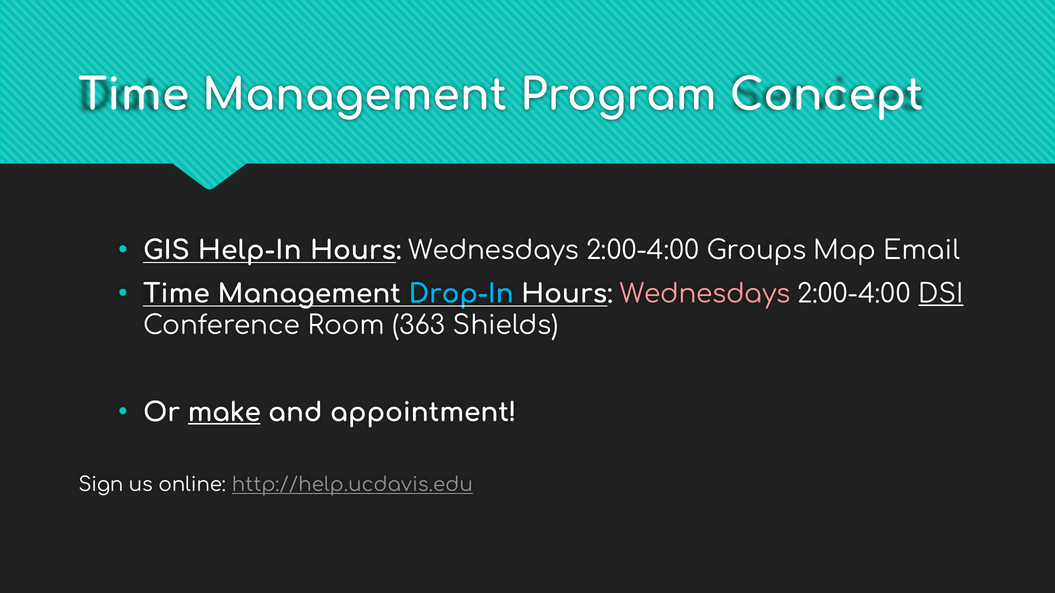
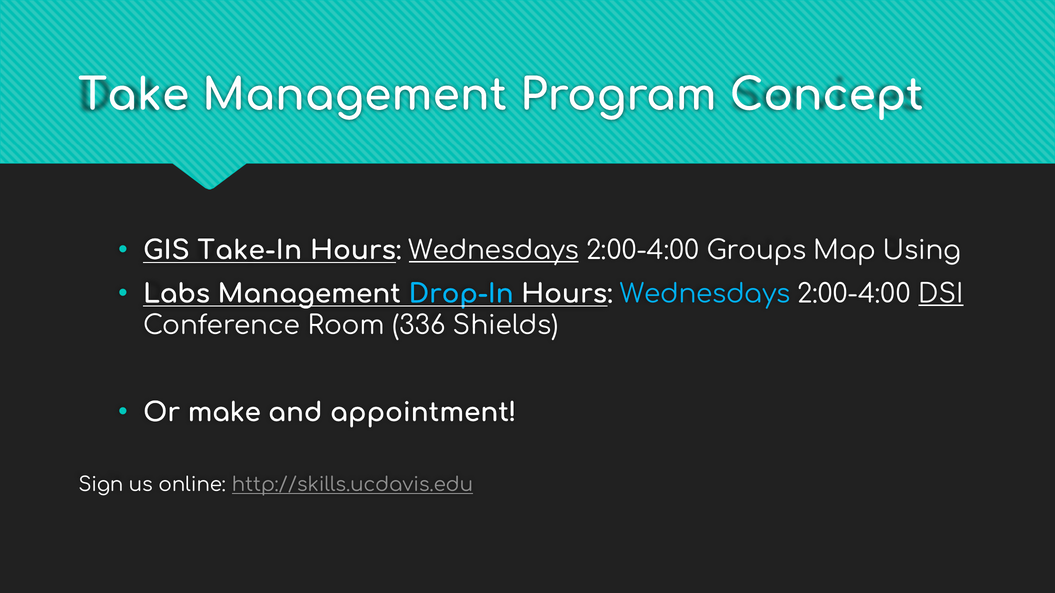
Time: Time -> Take (134, 95)
Help-In: Help-In -> Take-In (250, 251)
Wednesdays underline: none -> present (494, 251)
Email: Email -> Using (922, 251)
Time: Time -> Labs (177, 294)
Wednesdays colour: pink -> light blue (705, 294)
363: 363 -> 336 (419, 326)
make underline: present -> none (224, 413)
http://help.ucdavis.edu: http://help.ucdavis.edu -> http://skills.ucdavis.edu (352, 485)
